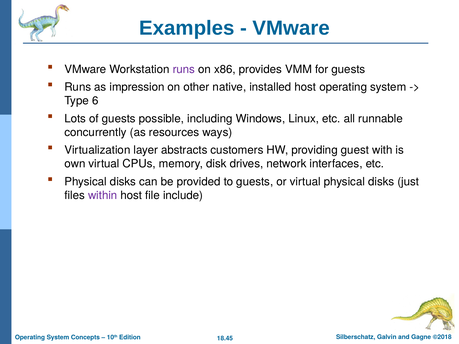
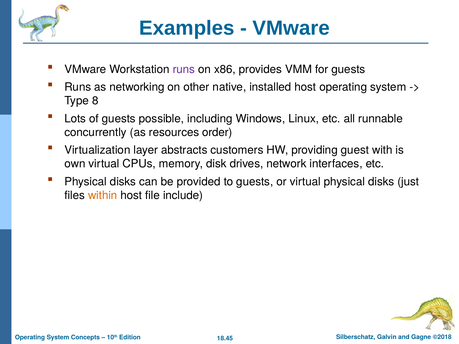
impression: impression -> networking (137, 87)
6: 6 -> 8 (95, 101)
ways: ways -> order (217, 132)
within colour: purple -> orange (103, 196)
